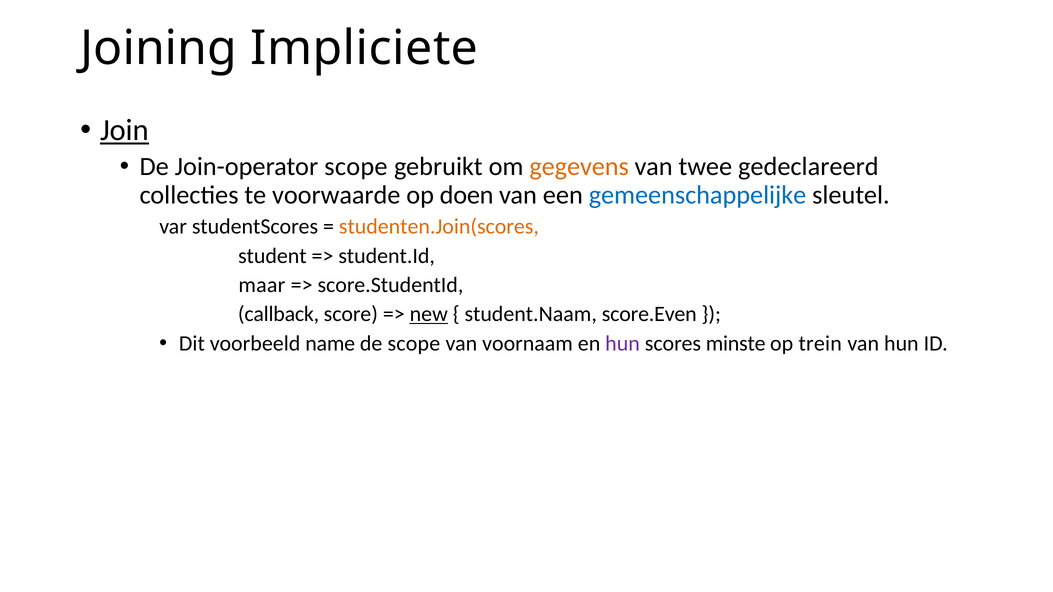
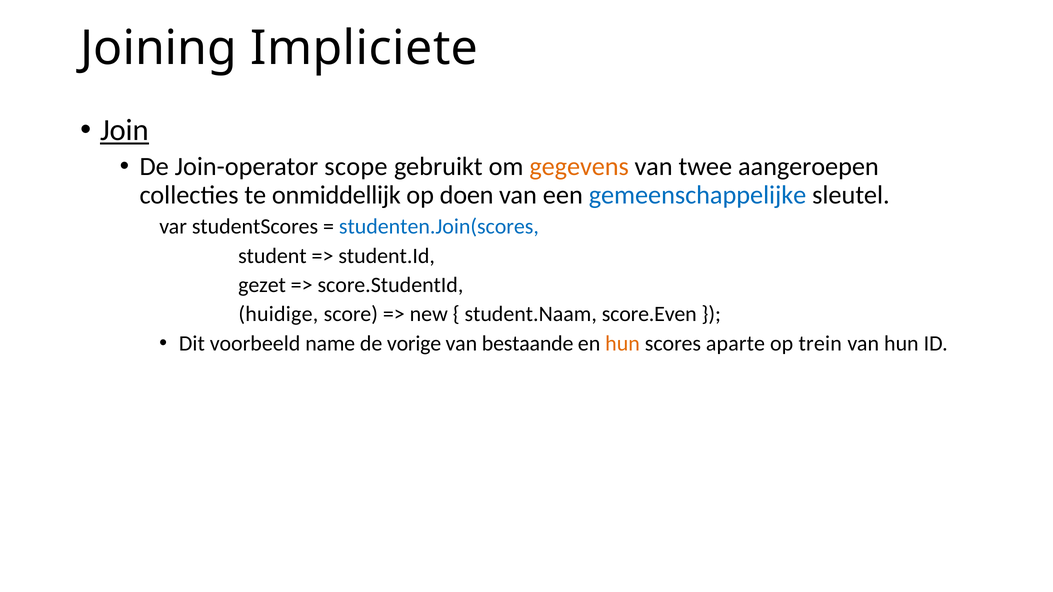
gedeclareerd: gedeclareerd -> aangeroepen (808, 167)
voorwaarde: voorwaarde -> onmiddellijk (336, 195)
studenten.Join(scores colour: orange -> blue (439, 227)
maar: maar -> gezet (262, 285)
callback: callback -> huidige (278, 314)
new underline: present -> none (429, 314)
de scope: scope -> vorige (414, 344)
voornaam: voornaam -> bestaande (528, 344)
hun colour: purple -> orange (623, 344)
minste: minste -> aparte (735, 344)
